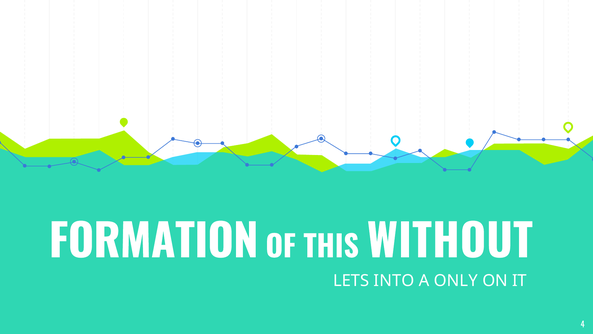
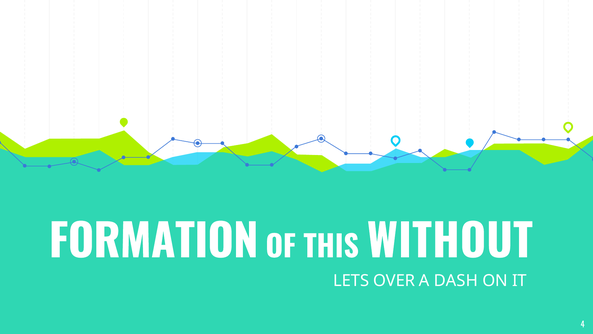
INTO: INTO -> OVER (394, 280)
ONLY: ONLY -> DASH (456, 280)
